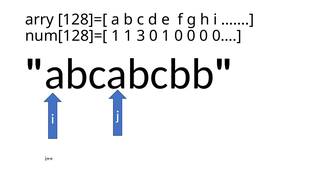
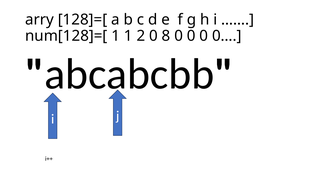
3: 3 -> 2 (141, 36)
0 1: 1 -> 8 (166, 36)
